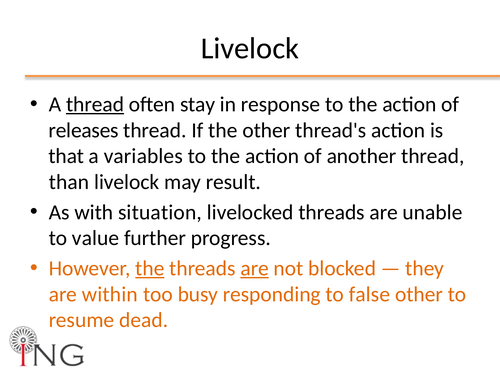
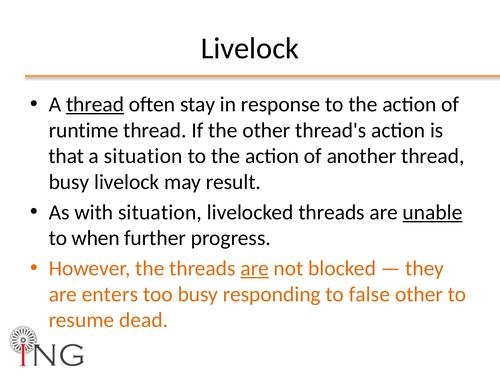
releases: releases -> runtime (84, 130)
a variables: variables -> situation (143, 156)
than: than -> busy (69, 182)
unable underline: none -> present (433, 212)
value: value -> when (96, 238)
the underline: present -> none (150, 268)
within: within -> enters (110, 294)
